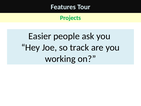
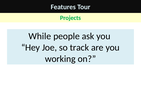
Easier: Easier -> While (40, 36)
